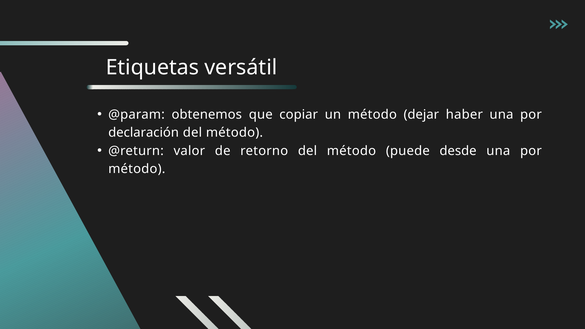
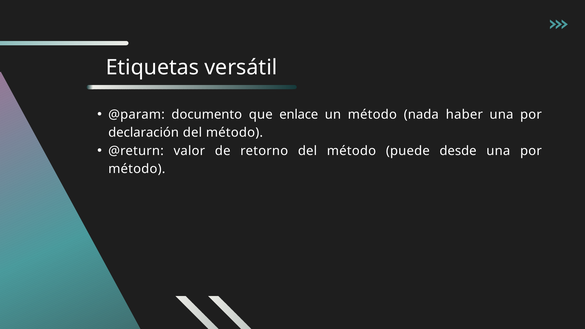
obtenemos: obtenemos -> documento (207, 115)
copiar: copiar -> enlace (299, 115)
dejar: dejar -> nada (421, 115)
